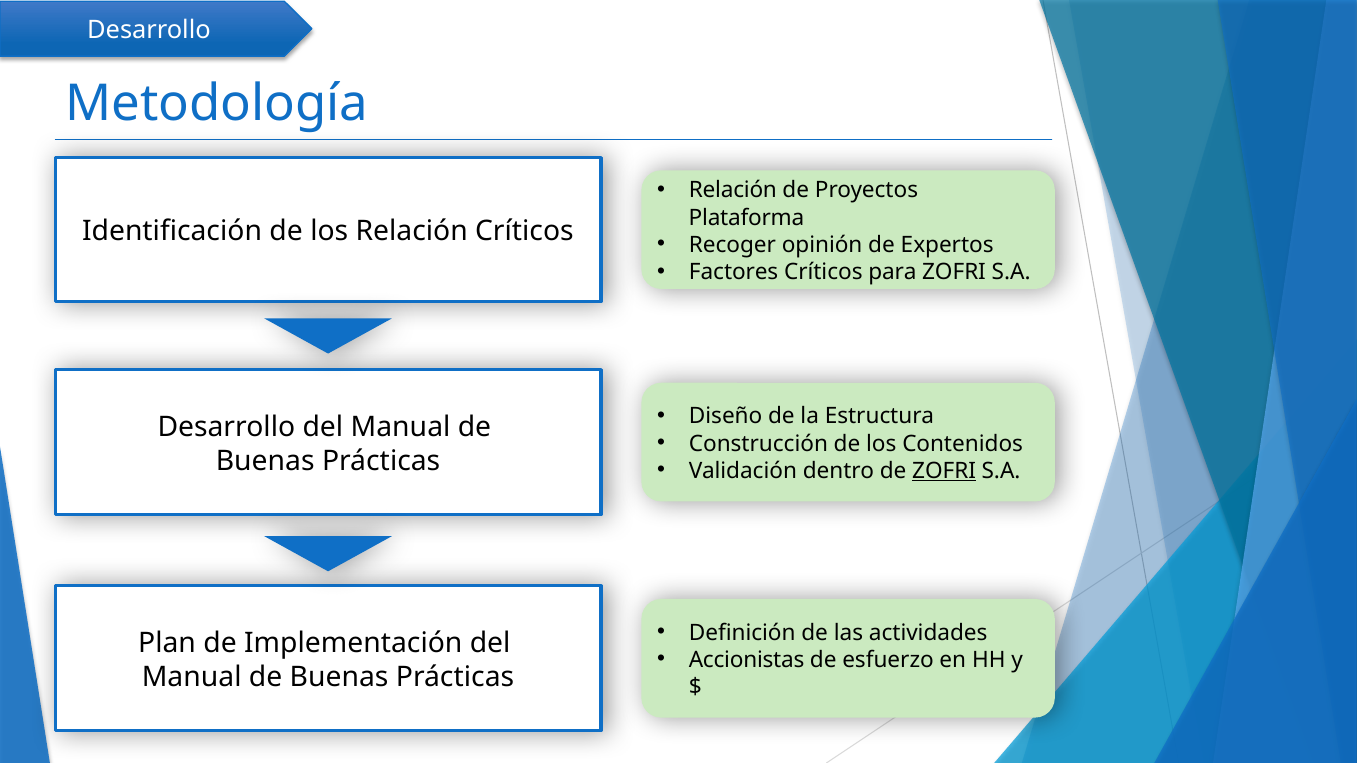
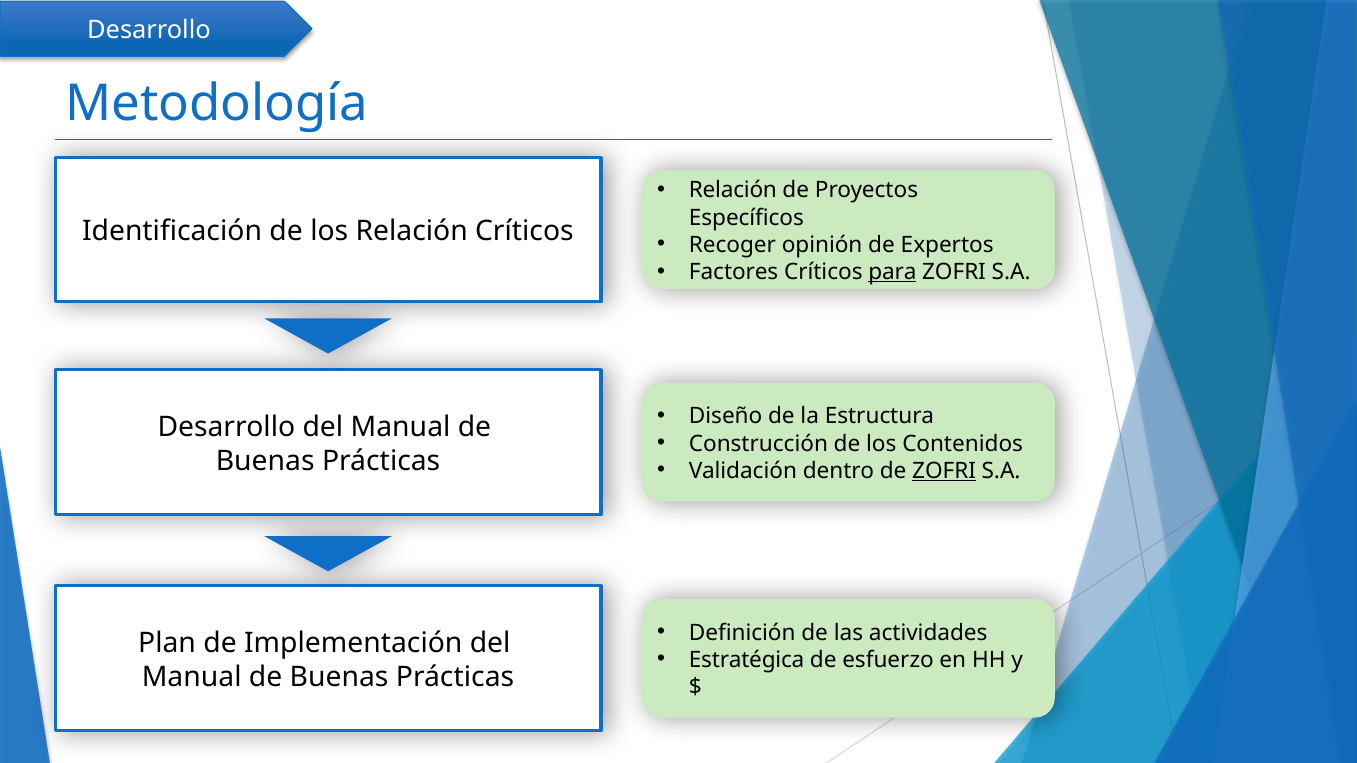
Plataforma: Plataforma -> Específicos (746, 218)
para underline: none -> present (892, 272)
Accionistas: Accionistas -> Estratégica (747, 660)
